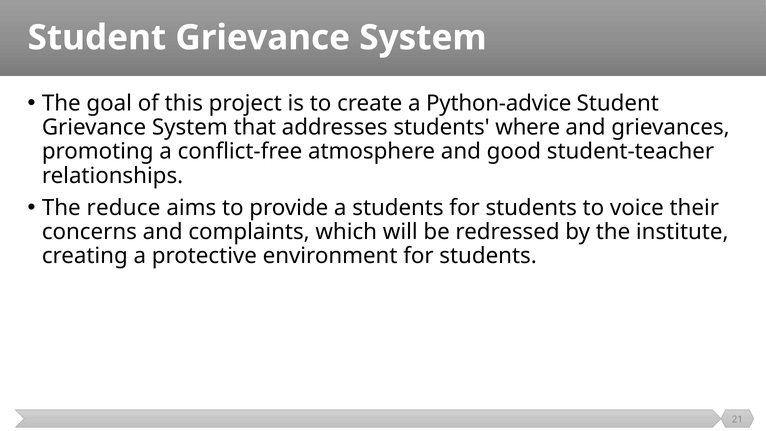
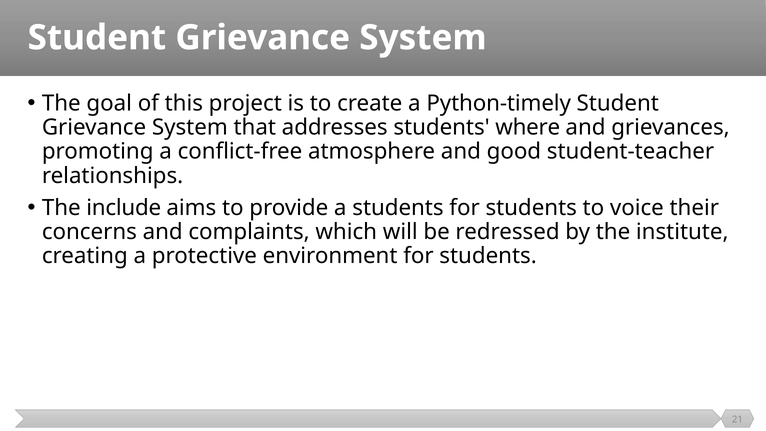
Python-advice: Python-advice -> Python-timely (499, 103)
reduce: reduce -> include (124, 208)
